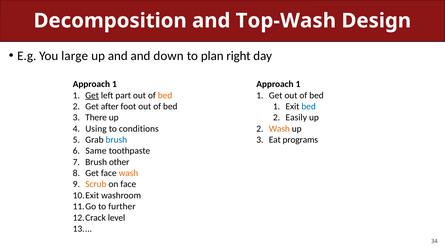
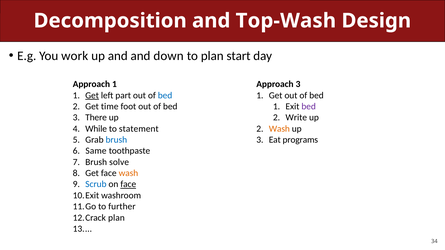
large: large -> work (75, 56)
right: right -> start (239, 56)
1: 1 -> 3 (298, 84)
bed colour: orange -> blue (165, 95)
after: after -> time (110, 107)
bed colour: blue -> purple (309, 107)
Easily: Easily -> Write (296, 118)
Using: Using -> While (96, 129)
conditions: conditions -> statement (139, 129)
other: other -> solve (119, 162)
Scrub colour: orange -> blue (96, 184)
face underline: none -> present (128, 184)
level: level -> plan (116, 218)
